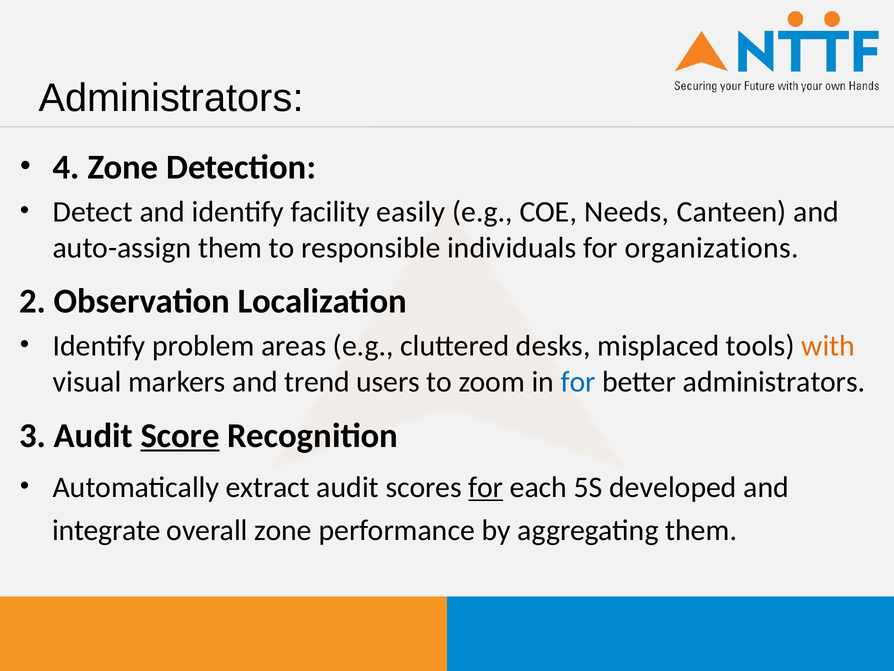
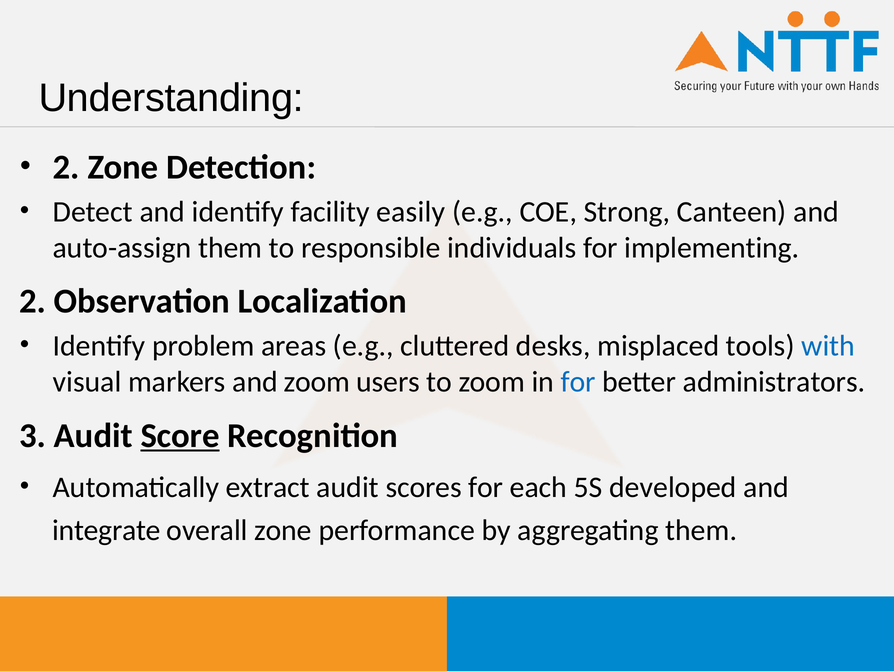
Administrators: Administrators -> Understanding (171, 98)
4: 4 -> 2 (66, 167)
Needs: Needs -> Strong (627, 212)
organizations: organizations -> implementing (712, 248)
with colour: orange -> blue (828, 346)
and trend: trend -> zoom (317, 382)
for underline: present -> none (486, 487)
